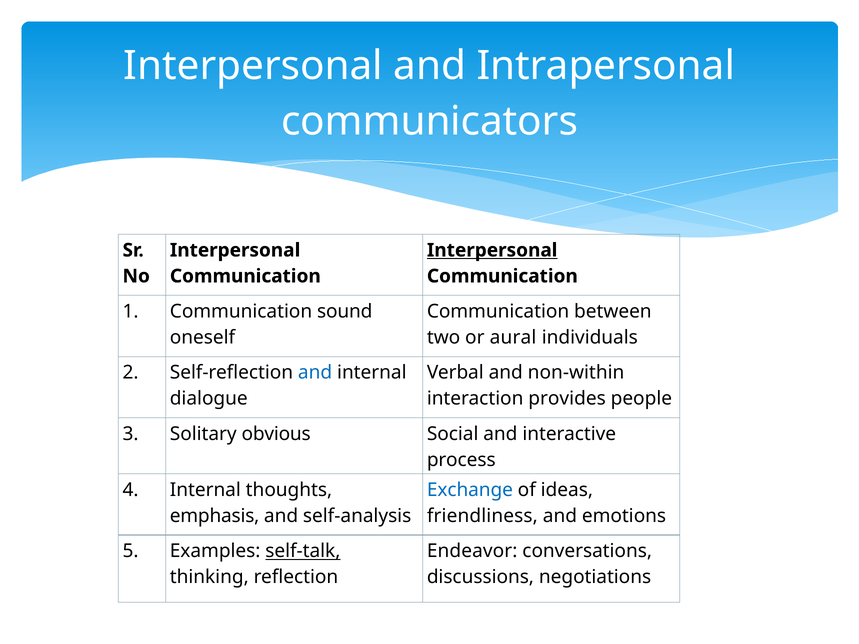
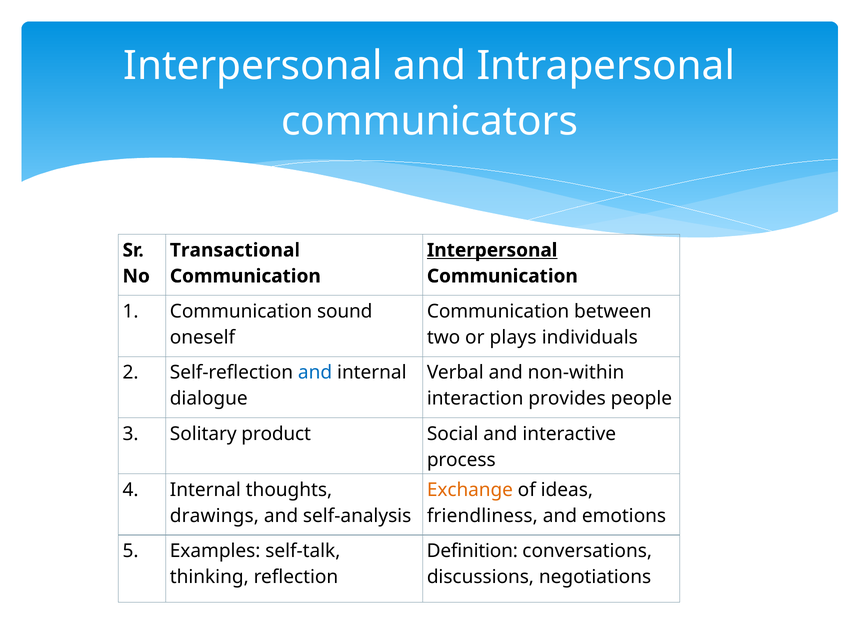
Interpersonal: Interpersonal -> Transactional (235, 250)
aural: aural -> plays (513, 337)
obvious: obvious -> product (276, 434)
Exchange colour: blue -> orange (470, 490)
emphasis: emphasis -> drawings (214, 516)
self-talk underline: present -> none (303, 551)
Endeavor: Endeavor -> Definition (472, 551)
